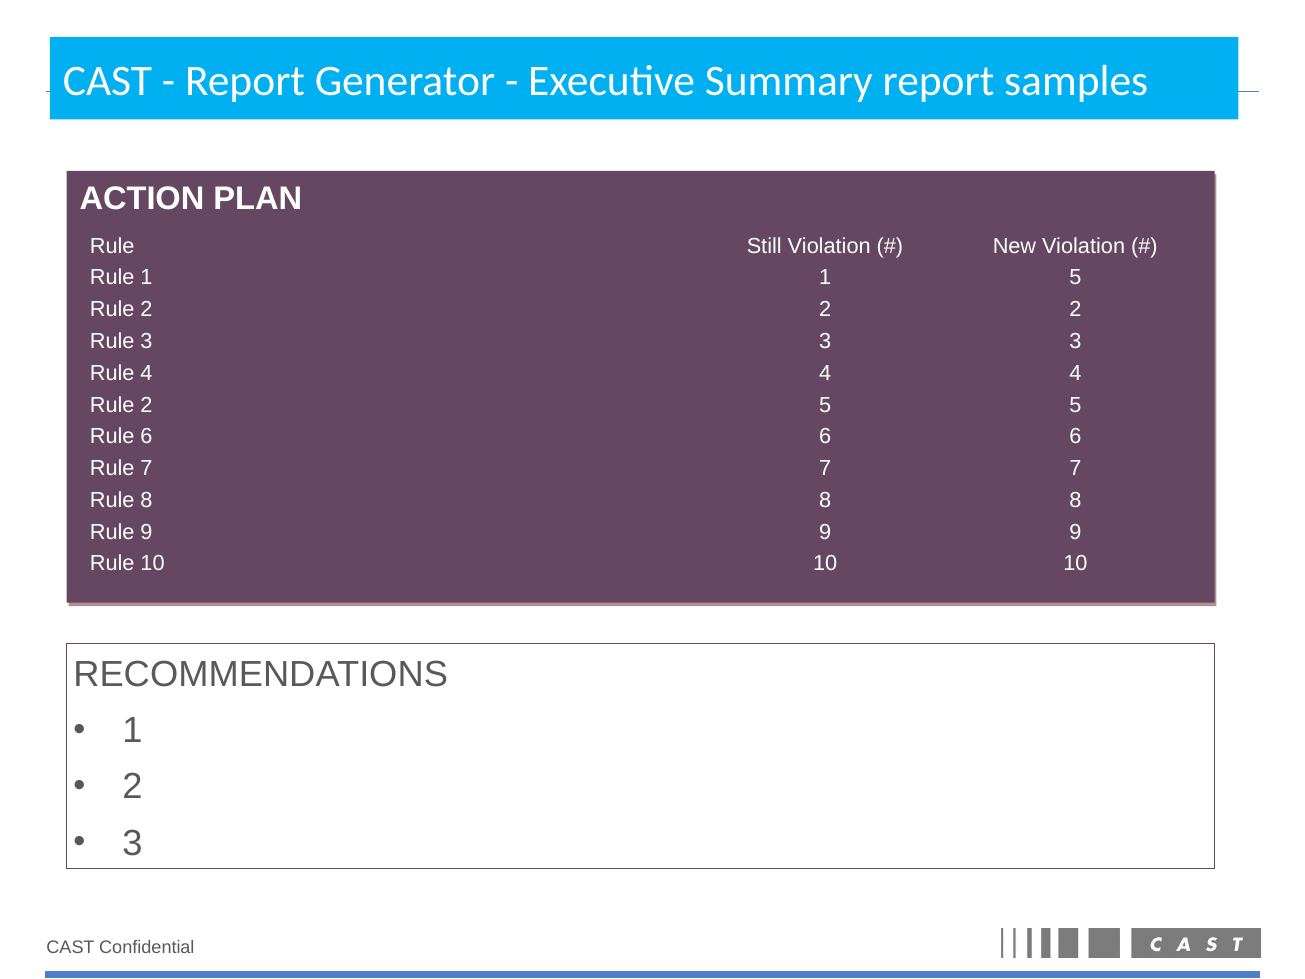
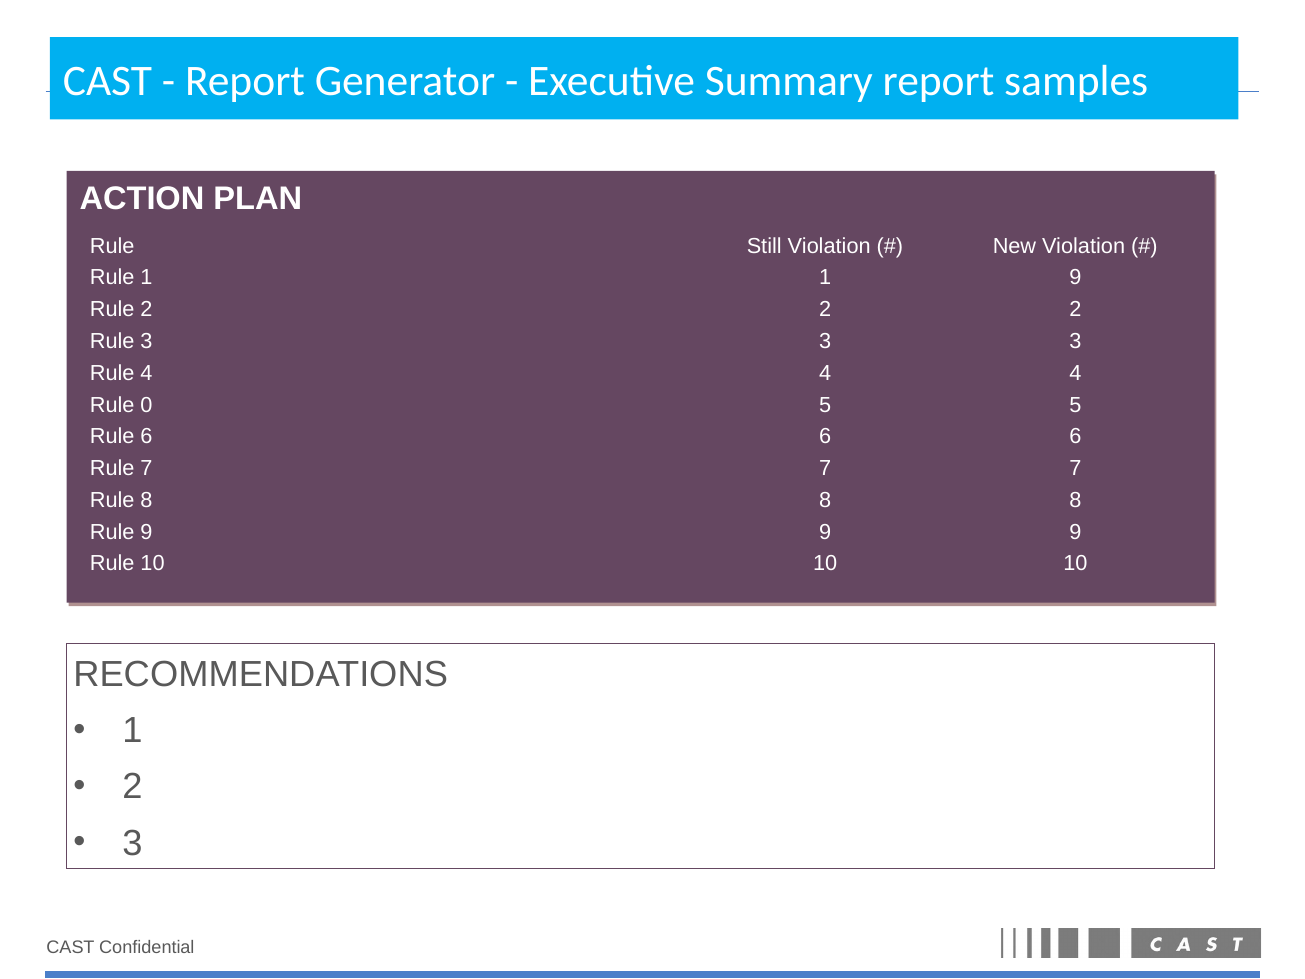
1 5: 5 -> 9 (1075, 278)
2: 2 -> 0 (147, 405)
